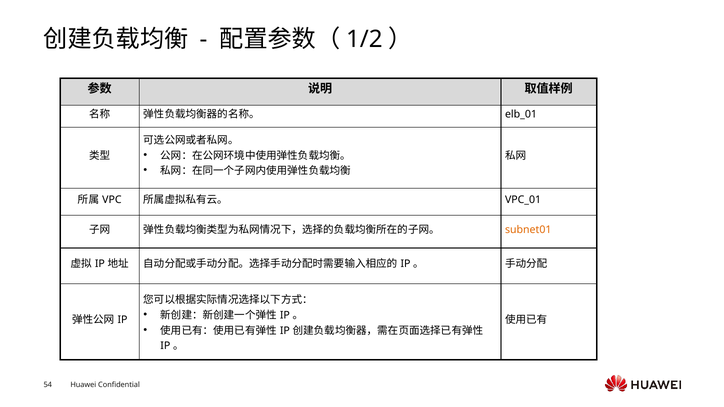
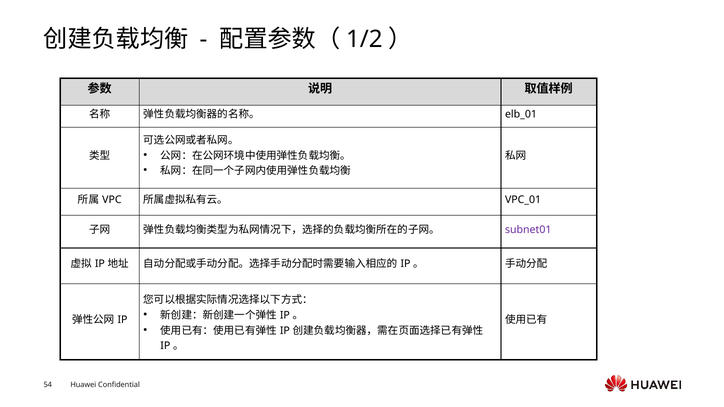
subnet01 colour: orange -> purple (528, 230)
